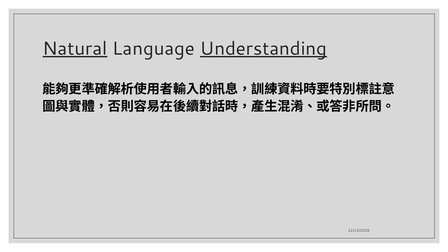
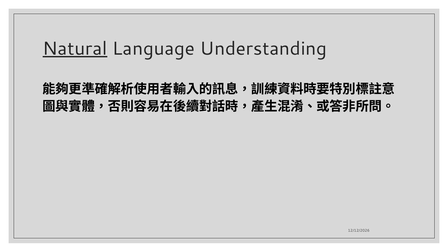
Understanding underline: present -> none (263, 49)
